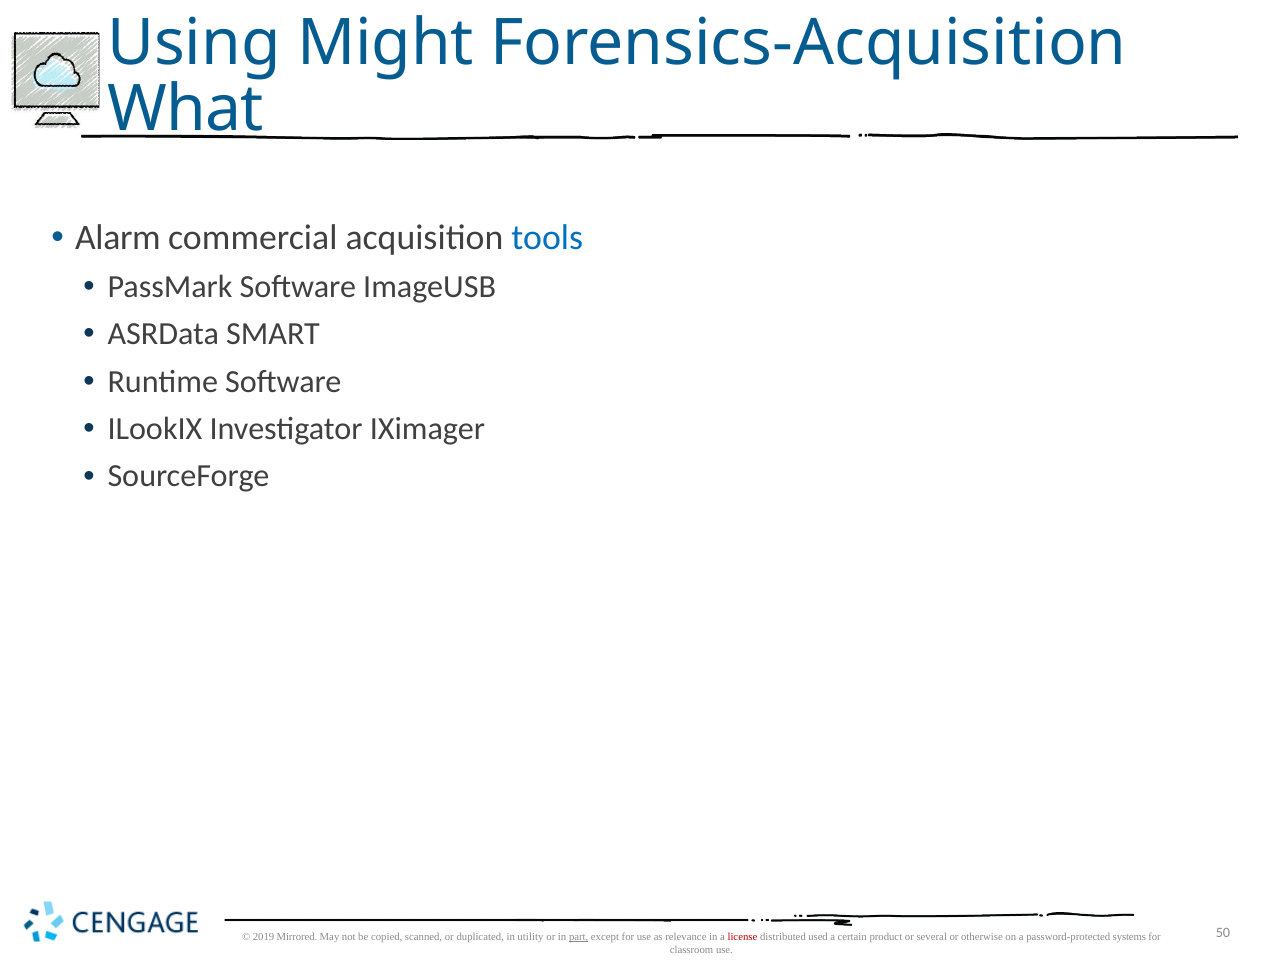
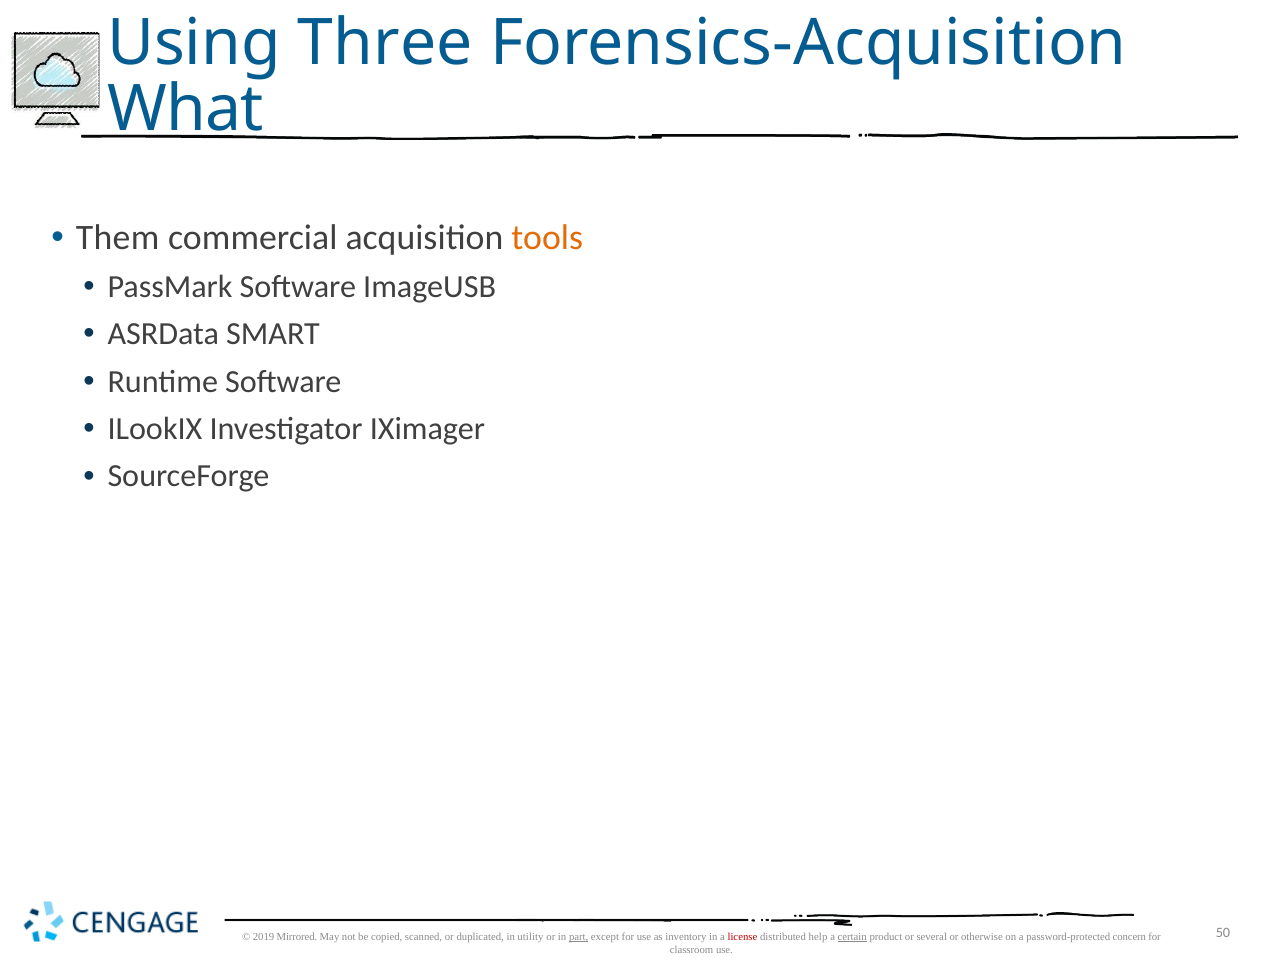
Might: Might -> Three (385, 44)
Alarm: Alarm -> Them (118, 237)
tools colour: blue -> orange (547, 237)
relevance: relevance -> inventory (686, 937)
used: used -> help (818, 937)
certain underline: none -> present (852, 937)
systems: systems -> concern (1129, 937)
